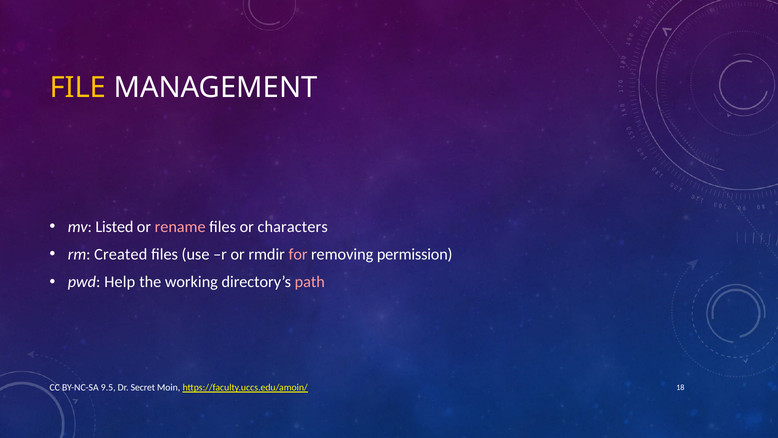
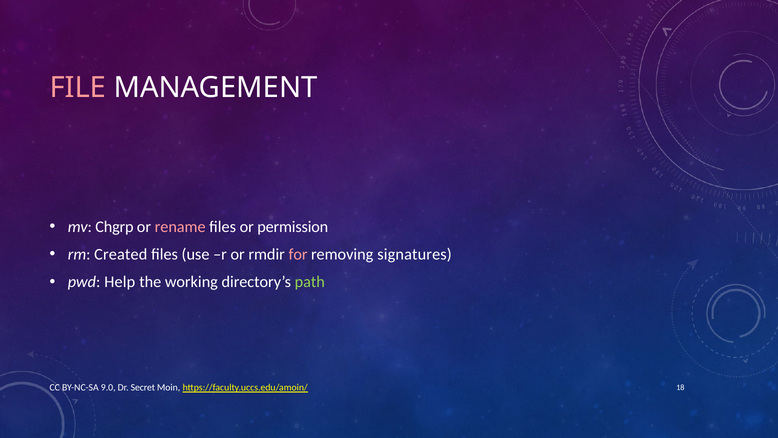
FILE colour: yellow -> pink (78, 87)
Listed: Listed -> Chgrp (114, 227)
characters: characters -> permission (293, 227)
permission: permission -> signatures (415, 254)
path colour: pink -> light green (310, 282)
9.5: 9.5 -> 9.0 (108, 387)
